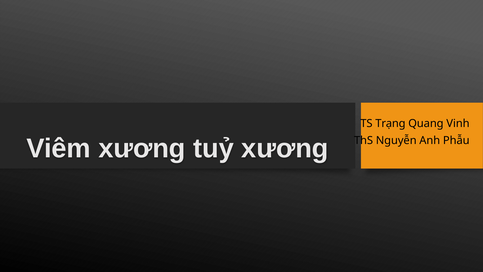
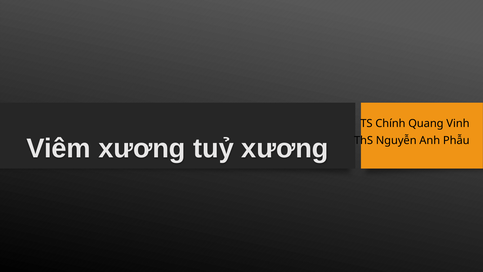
Trạng: Trạng -> Chính (390, 123)
